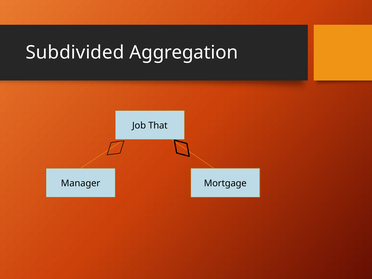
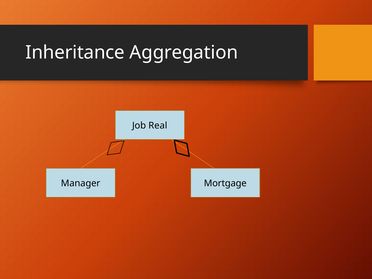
Subdivided: Subdivided -> Inheritance (75, 53)
That: That -> Real (158, 126)
